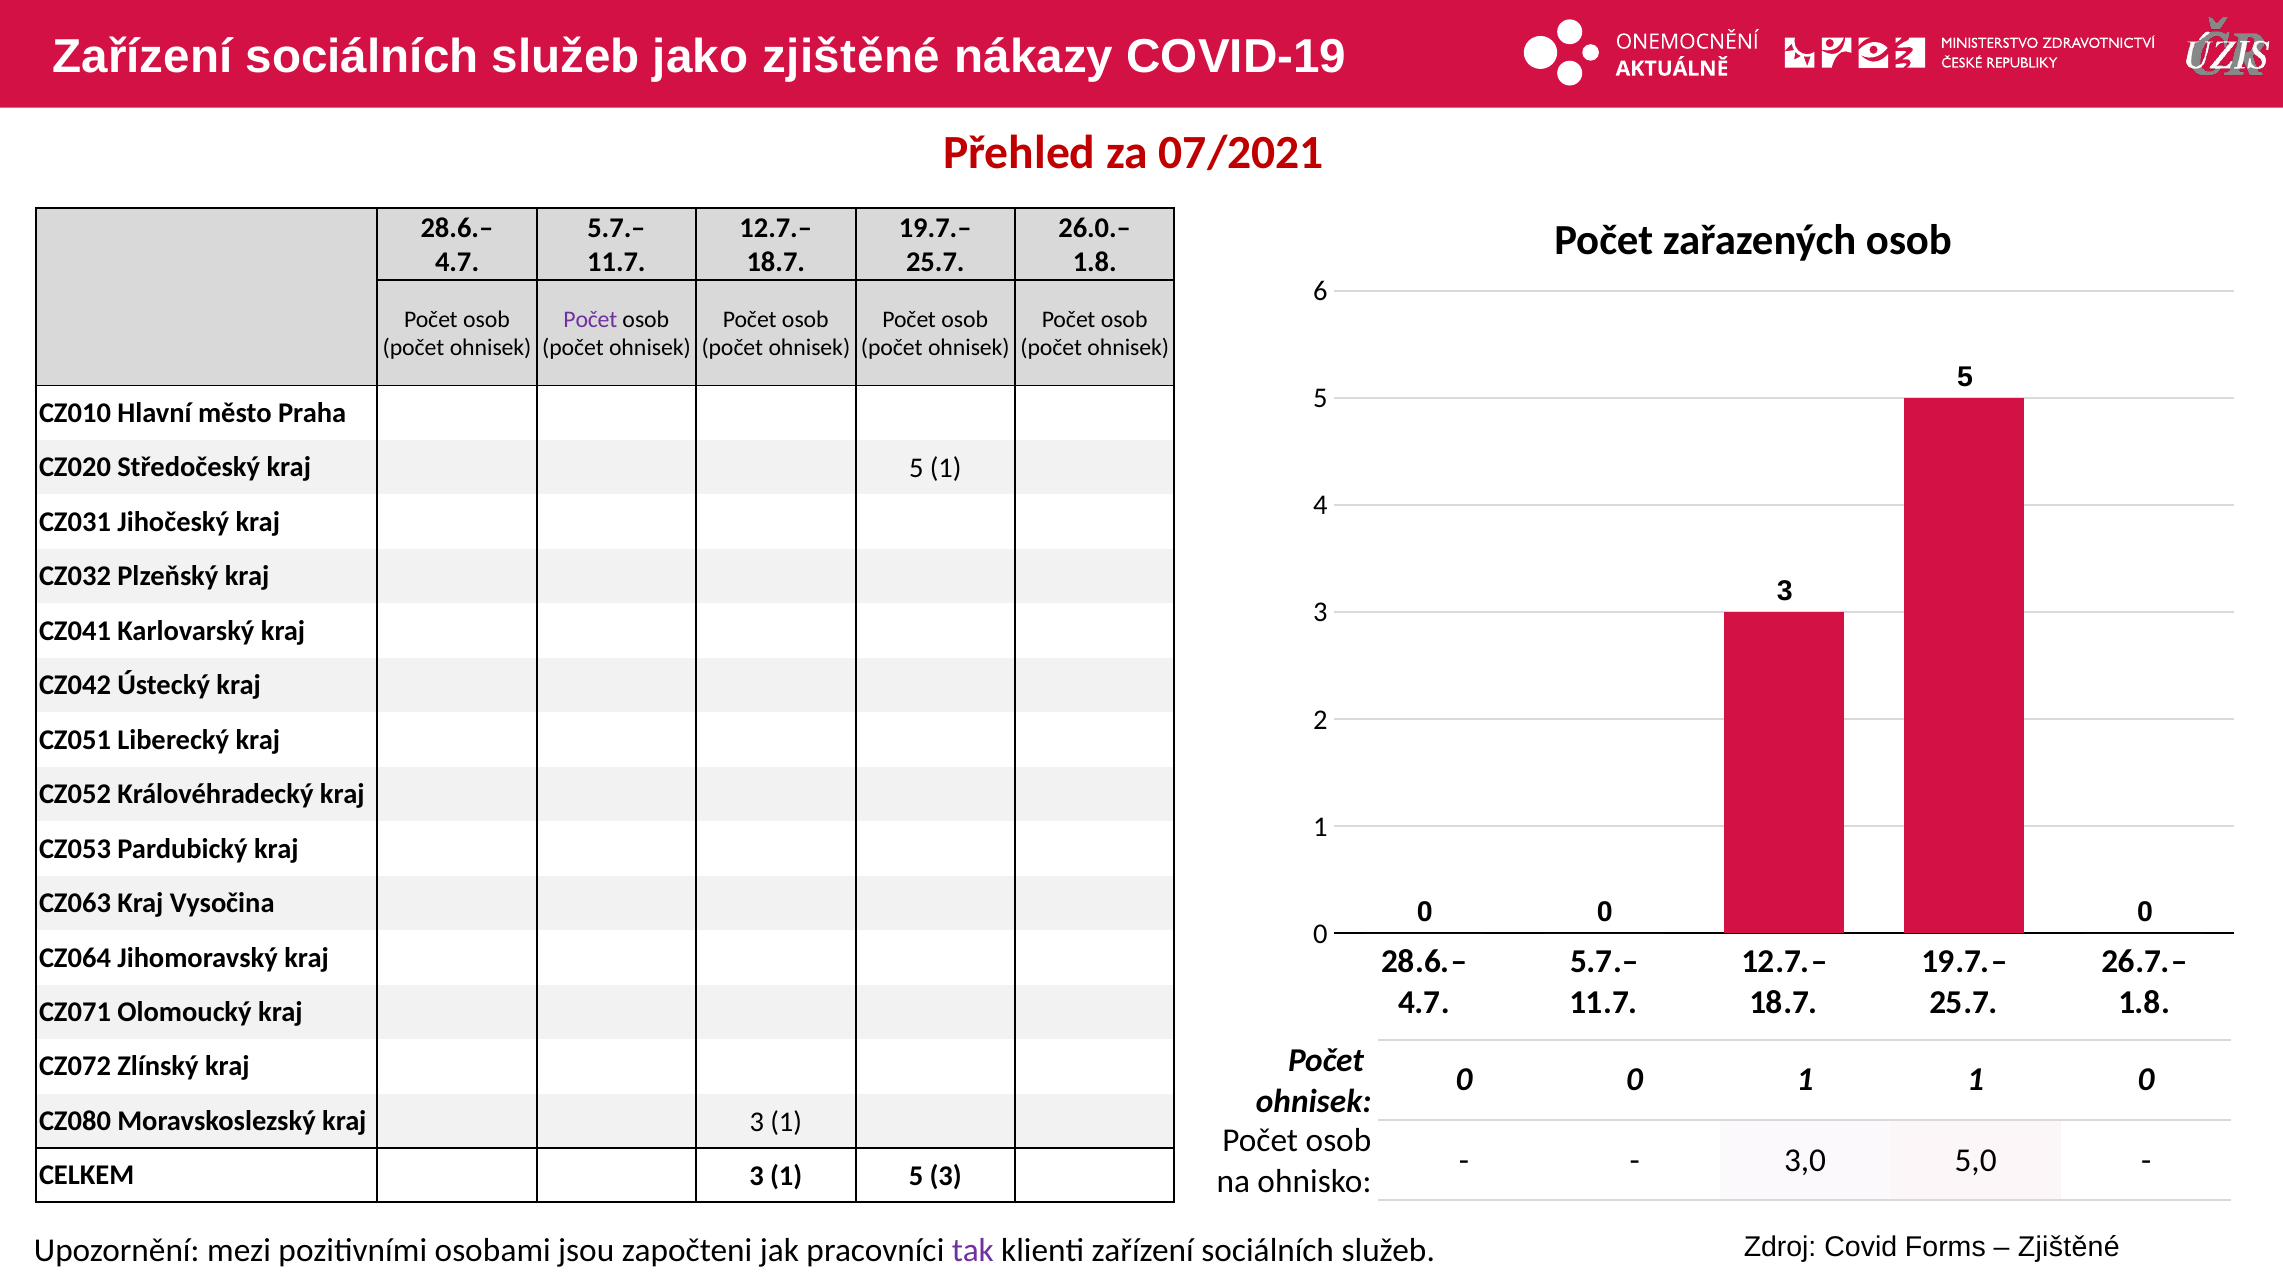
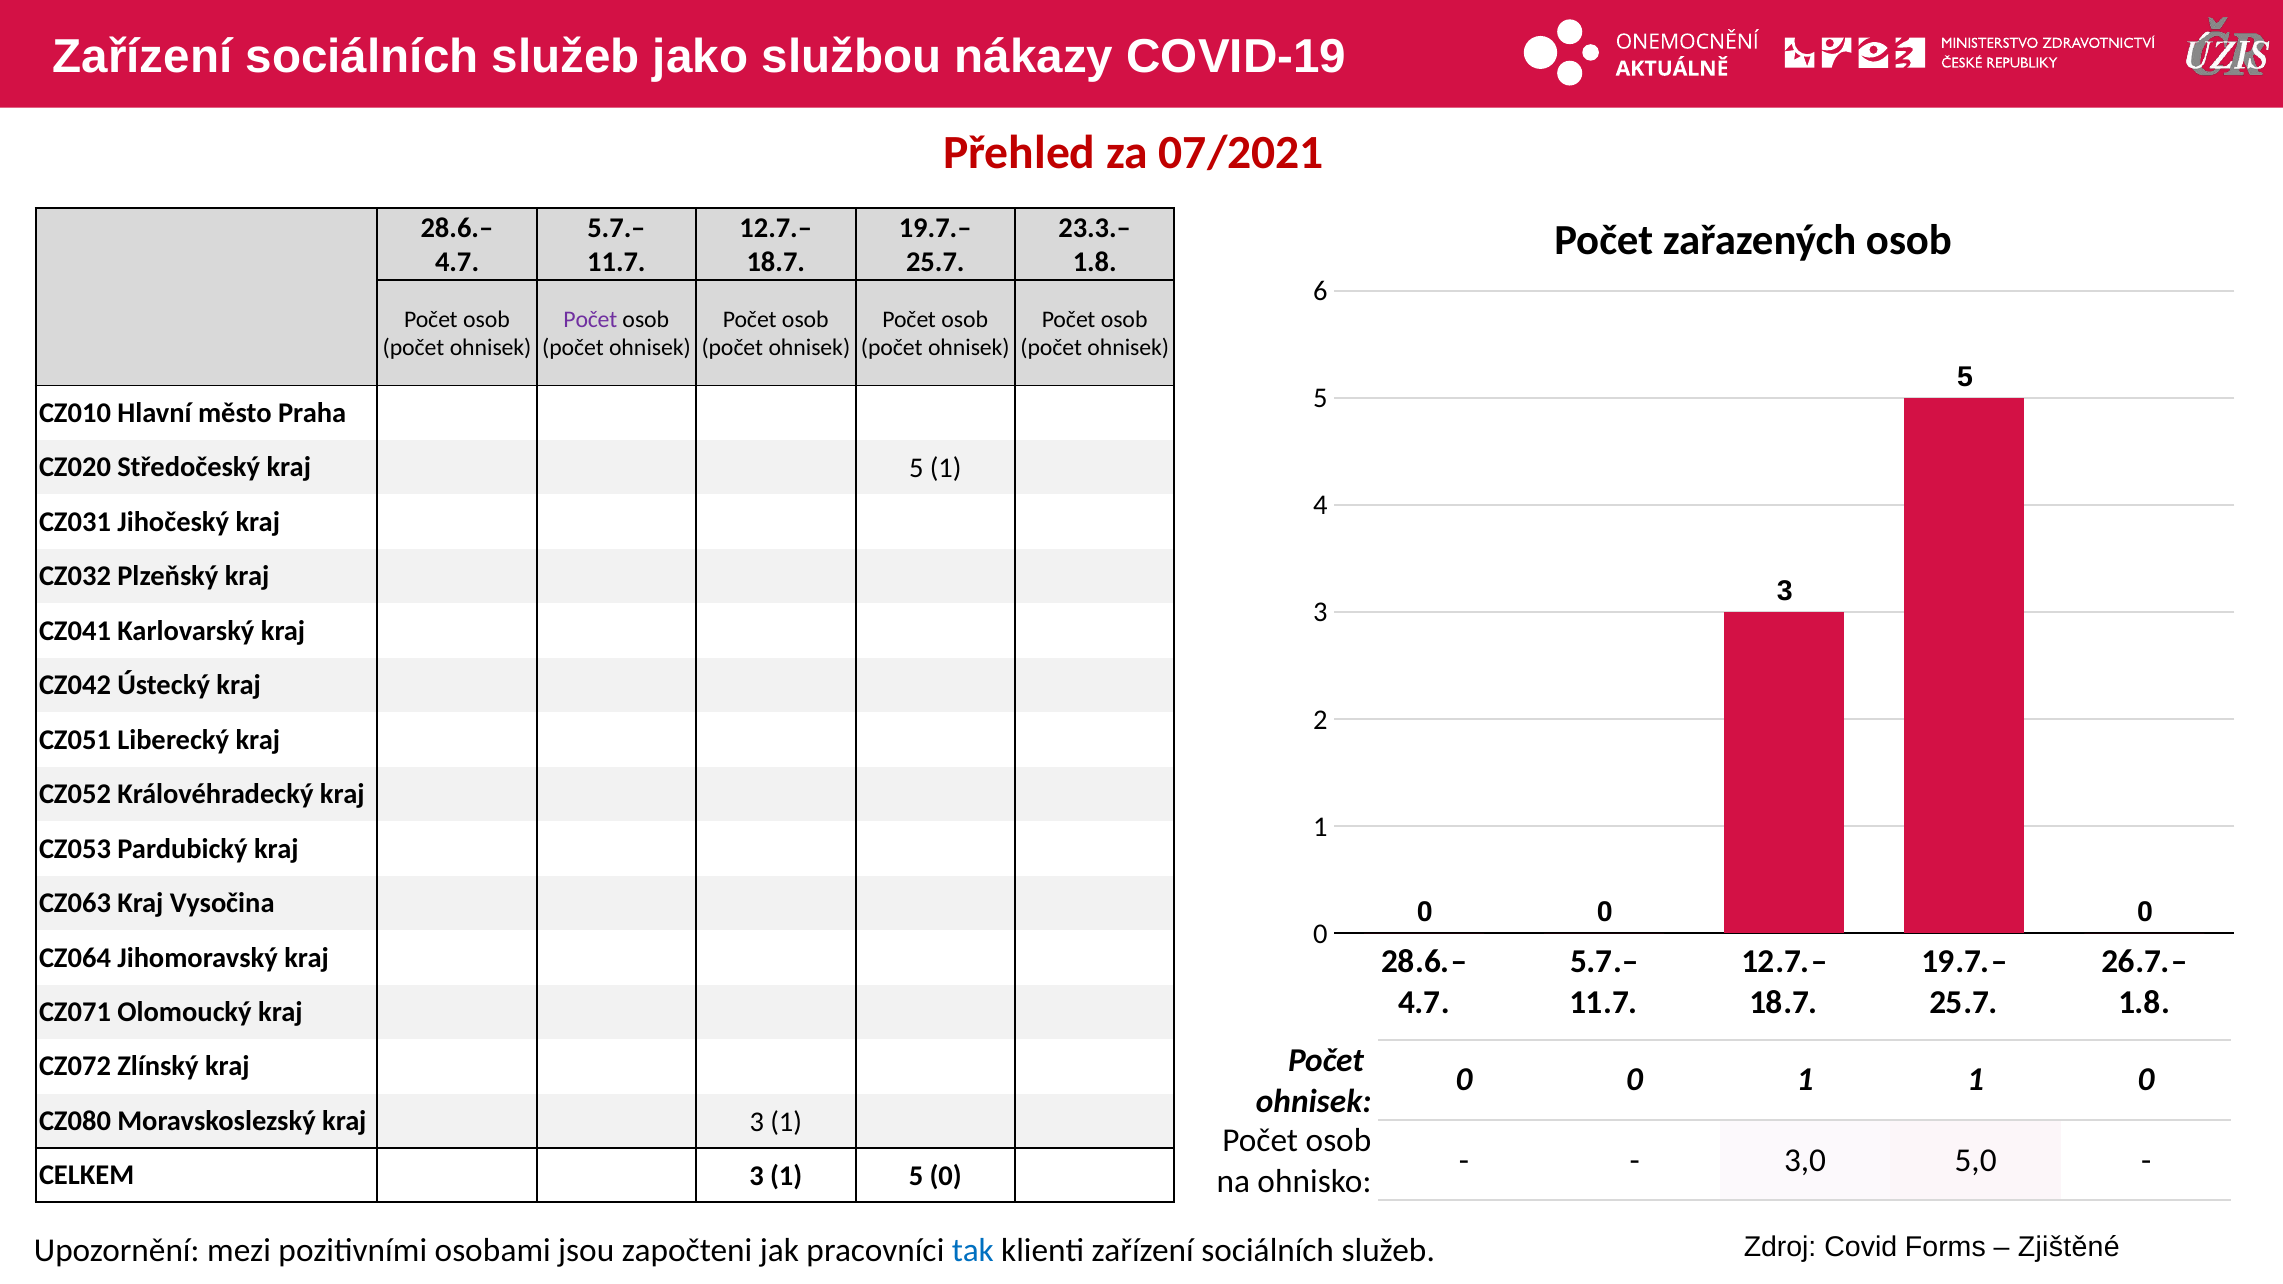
jako zjištěné: zjištěné -> službou (851, 57)
26.0.–: 26.0.– -> 23.3.– (1095, 228)
1 5 3: 3 -> 0 (946, 1177)
tak colour: purple -> blue (973, 1250)
